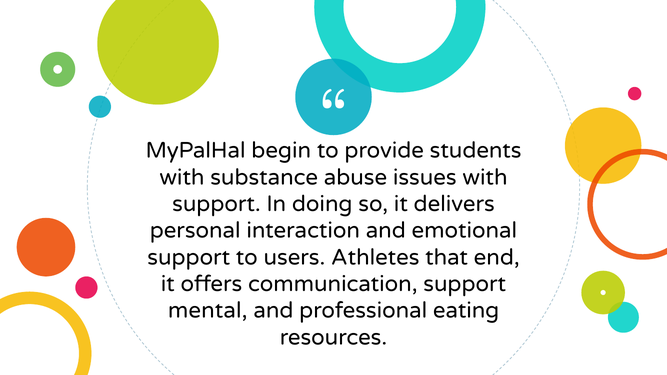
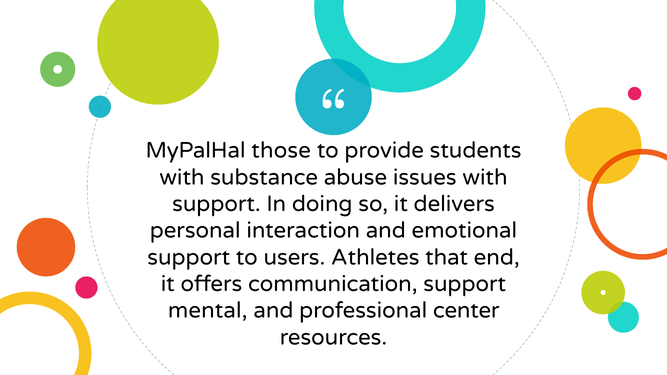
begin: begin -> those (281, 151)
eating: eating -> center (466, 311)
